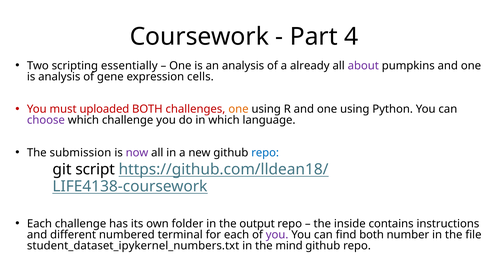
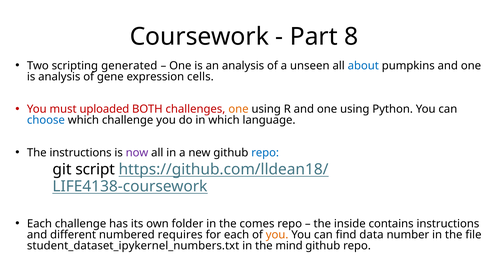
4: 4 -> 8 (351, 37)
essentially: essentially -> generated (129, 66)
already: already -> unseen (310, 66)
about colour: purple -> blue (363, 66)
choose colour: purple -> blue (46, 120)
The submission: submission -> instructions (81, 153)
output: output -> comes (257, 224)
terminal: terminal -> requires (180, 235)
you colour: purple -> orange (277, 235)
find both: both -> data (371, 235)
